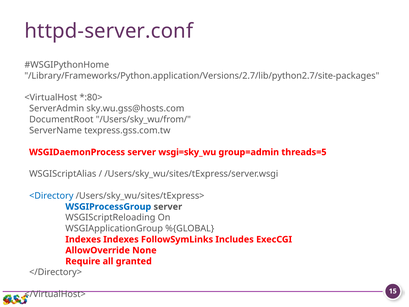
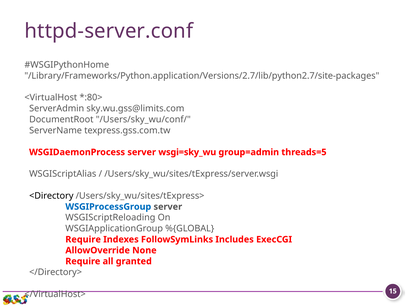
sky.wu.gss@hosts.com: sky.wu.gss@hosts.com -> sky.wu.gss@limits.com (135, 108)
/Users/sky_wu/from/: /Users/sky_wu/from/ -> /Users/sky_wu/conf/ (143, 119)
<Directory colour: blue -> black (51, 196)
Indexes: Indexes -> Require (83, 239)
